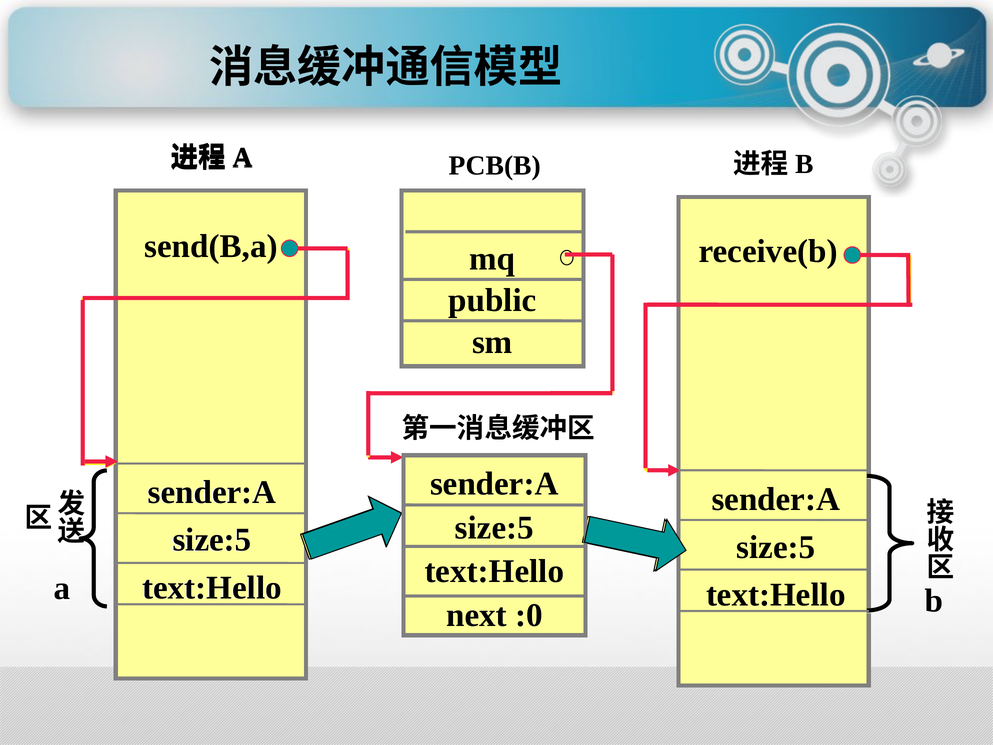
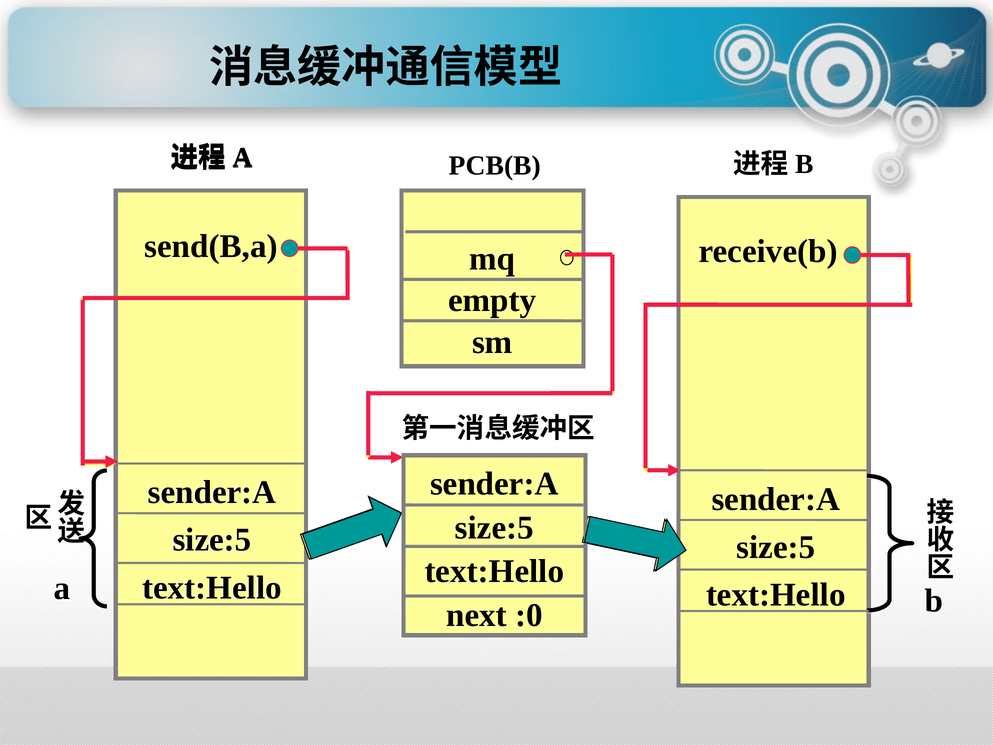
public: public -> empty (492, 300)
